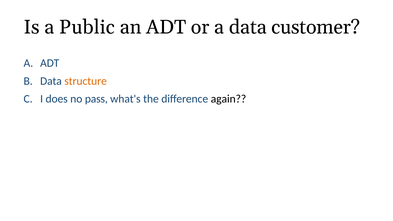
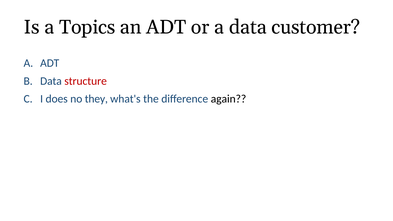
Public: Public -> Topics (87, 27)
structure colour: orange -> red (86, 81)
pass: pass -> they (96, 99)
